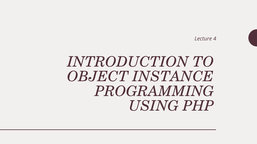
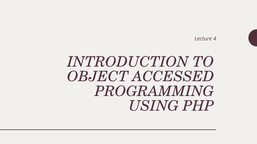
INSTANCE: INSTANCE -> ACCESSED (173, 77)
